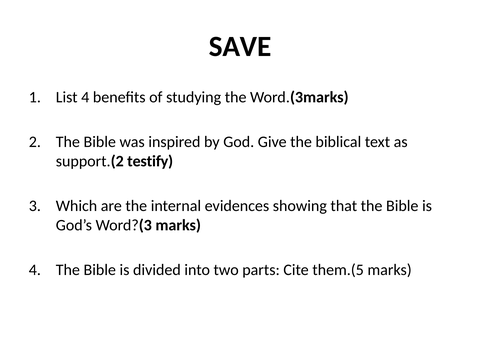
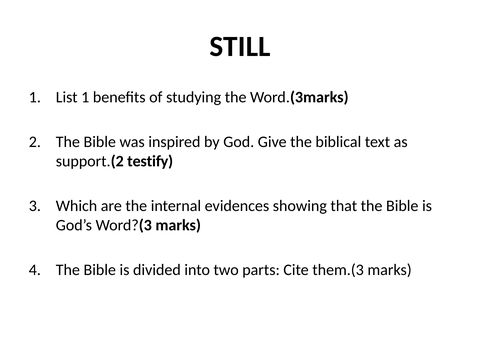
SAVE: SAVE -> STILL (240, 46)
List 4: 4 -> 1 (85, 97)
them.(5: them.(5 -> them.(3 (338, 270)
